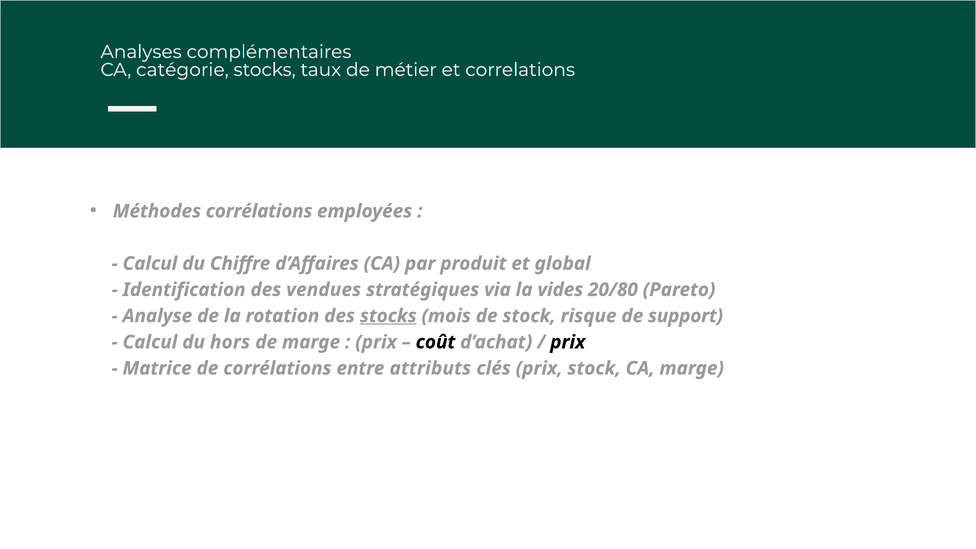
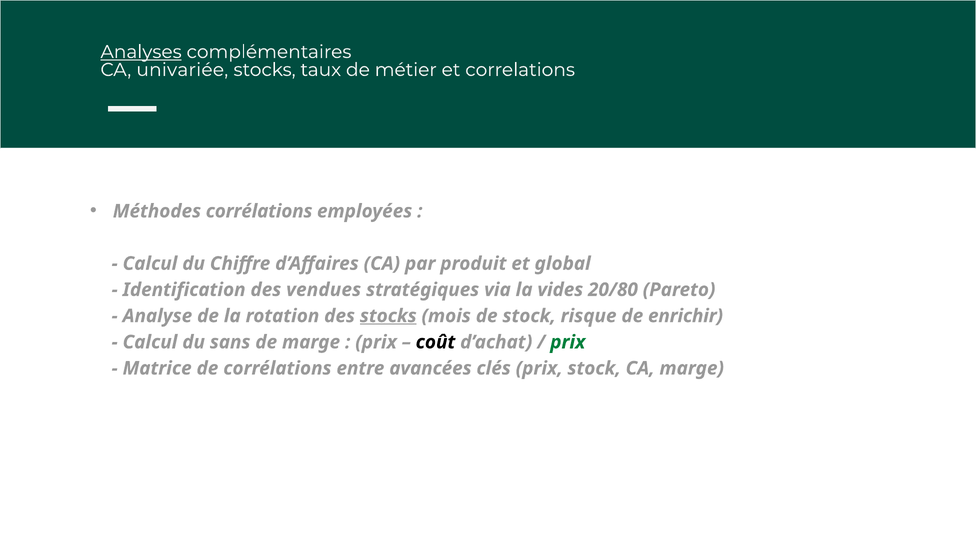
Analyses underline: none -> present (141, 52)
catégorie: catégorie -> univariée (182, 70)
support: support -> enrichir (686, 316)
hors: hors -> sans (230, 342)
prix colour: black -> green (568, 342)
attributs: attributs -> avancées (430, 368)
